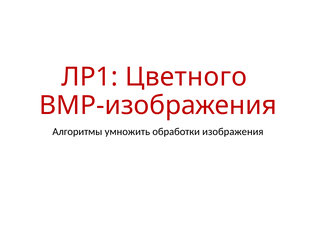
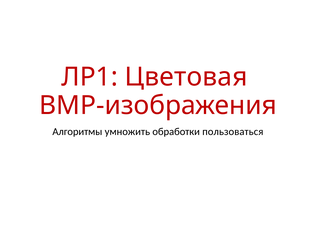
Цветного: Цветного -> Цветовая (186, 77)
изображения: изображения -> пользоваться (233, 132)
